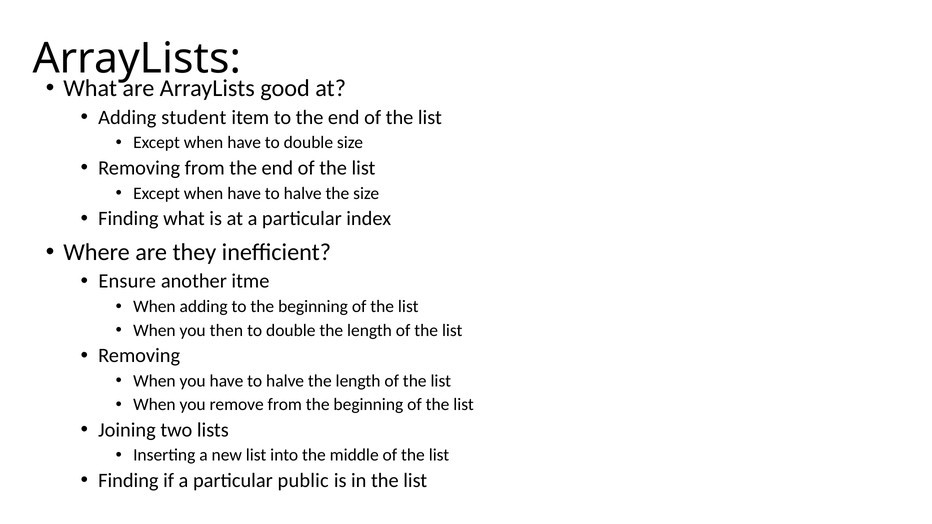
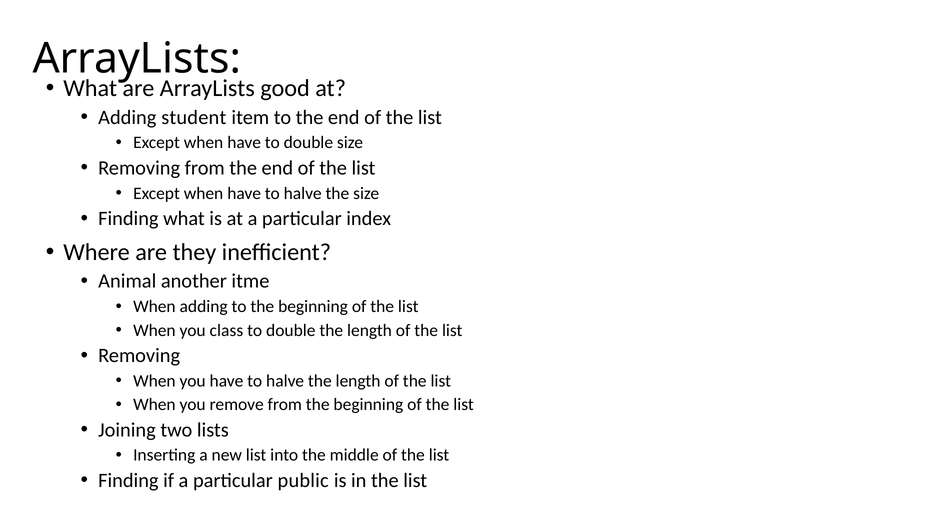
Ensure: Ensure -> Animal (127, 281)
then: then -> class (226, 330)
